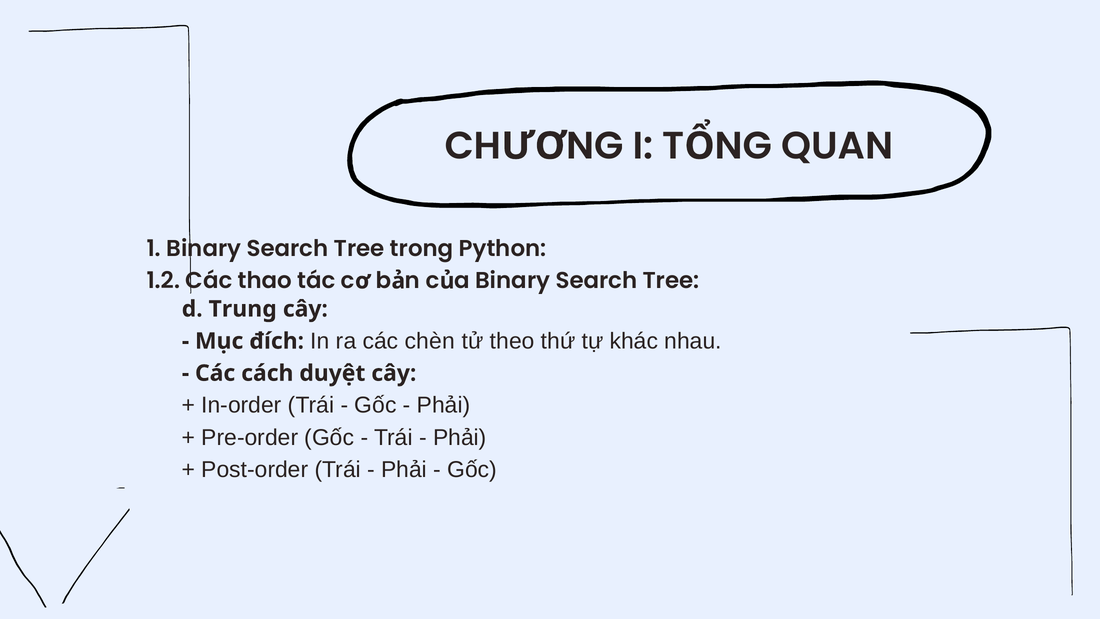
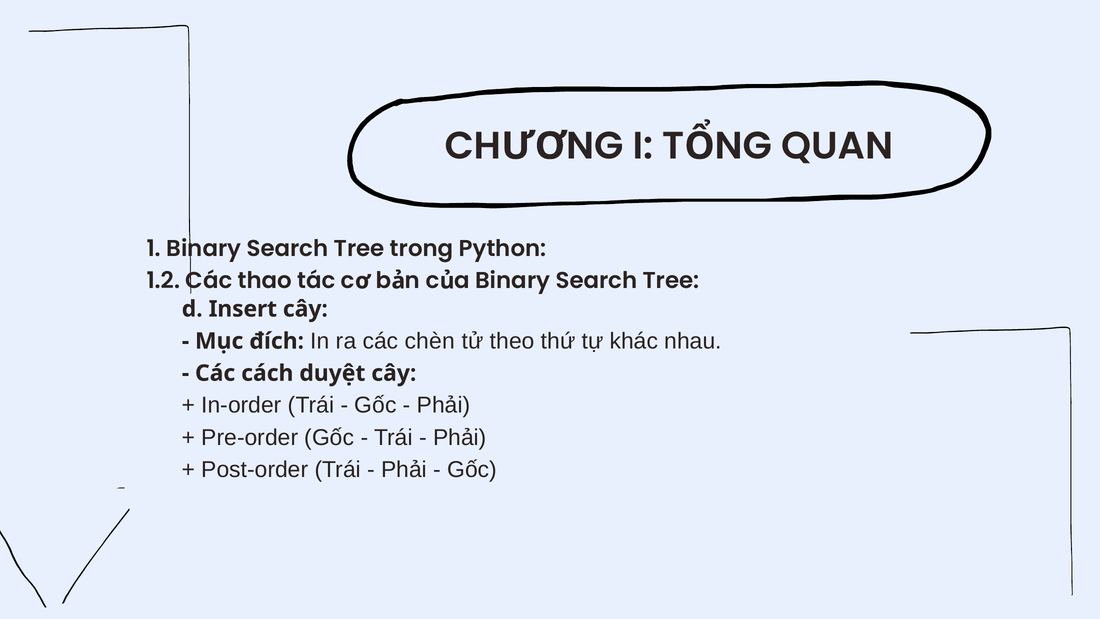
Trung: Trung -> Insert (243, 309)
